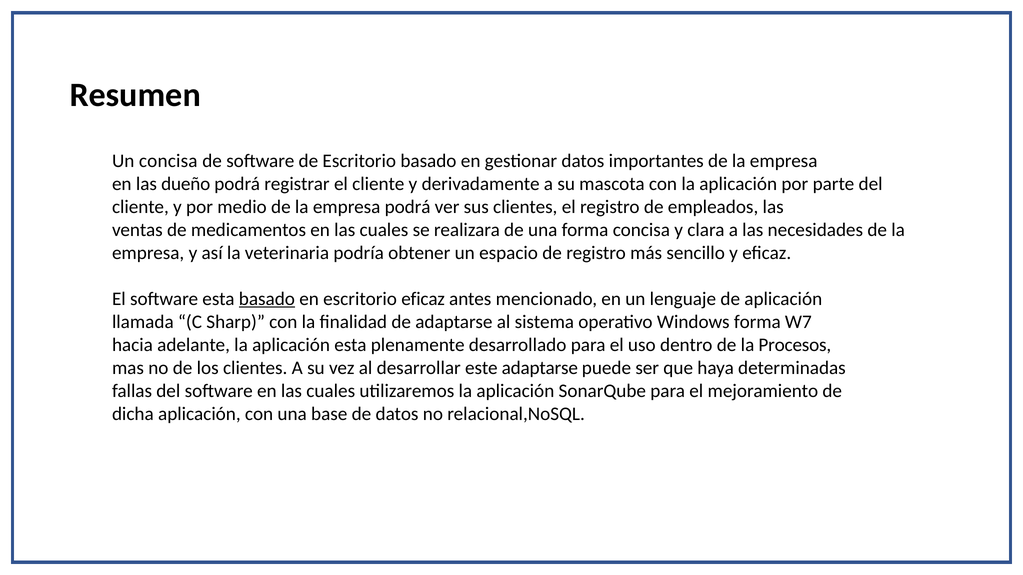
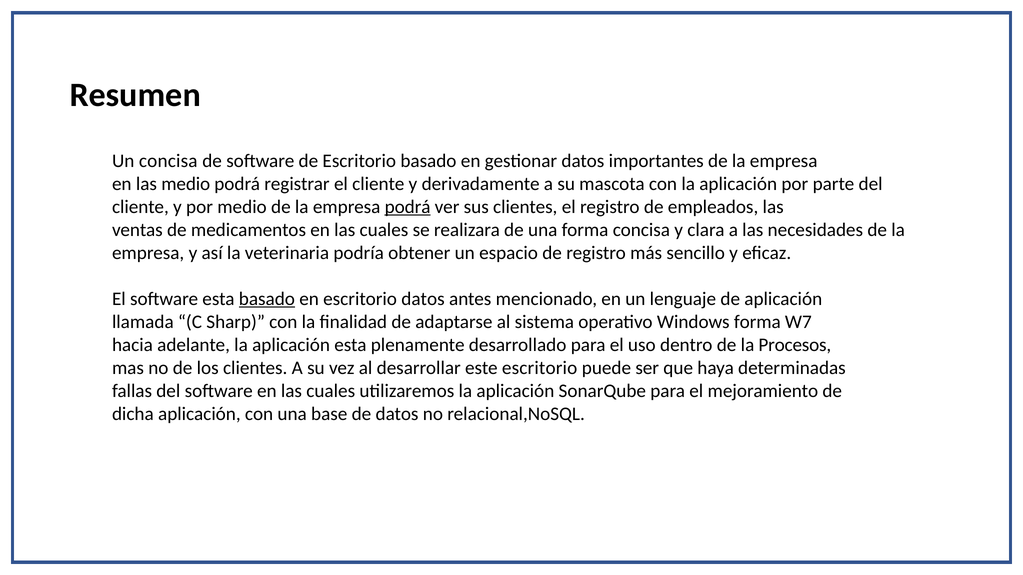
las dueño: dueño -> medio (186, 184)
podrá underline: none -> present (408, 207)
escritorio eficaz: eficaz -> datos (423, 299)
este adaptarse: adaptarse -> escritorio (540, 368)
